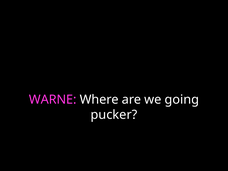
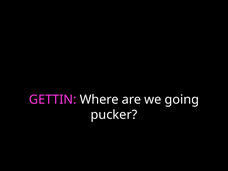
WARNE: WARNE -> GETTIN (53, 99)
